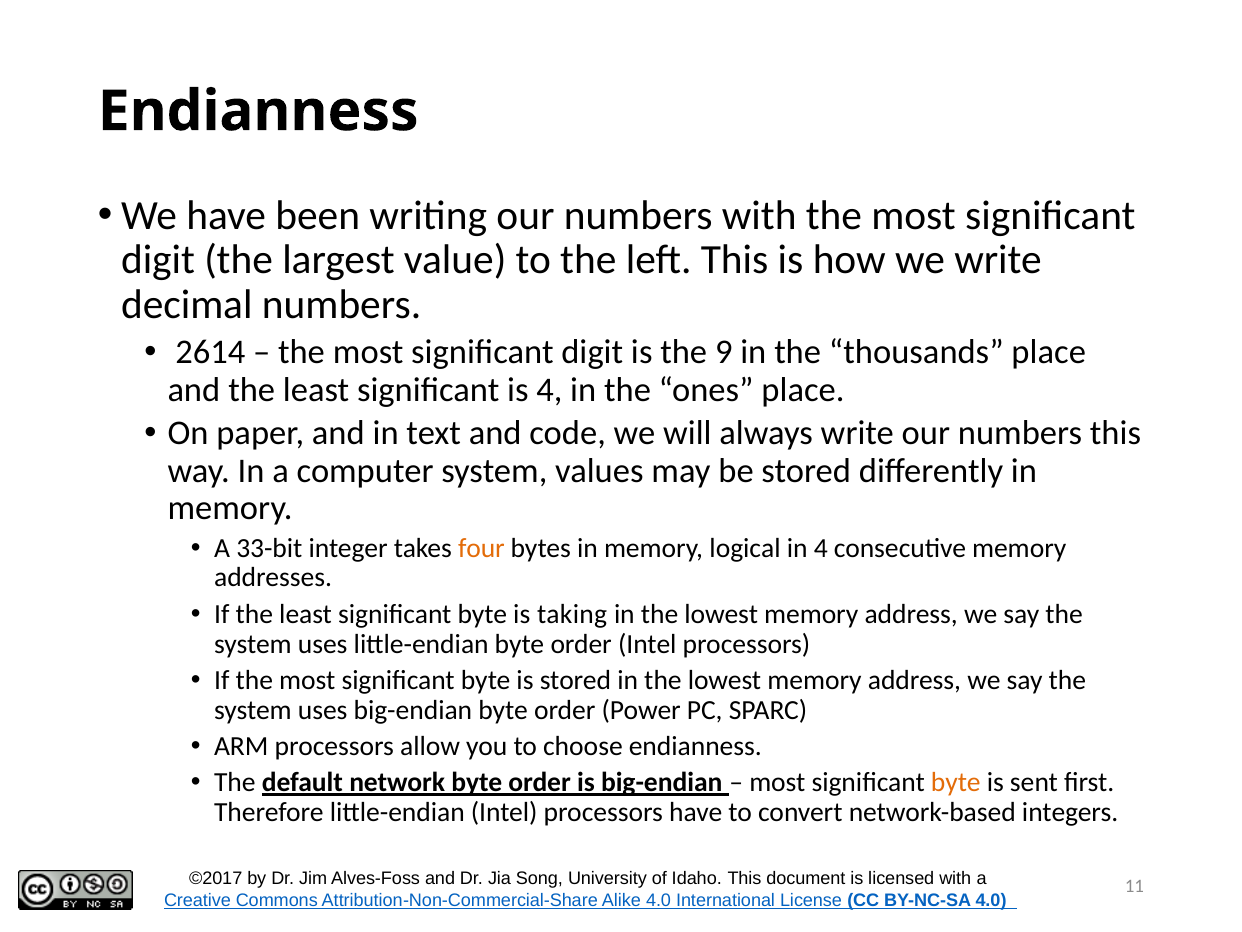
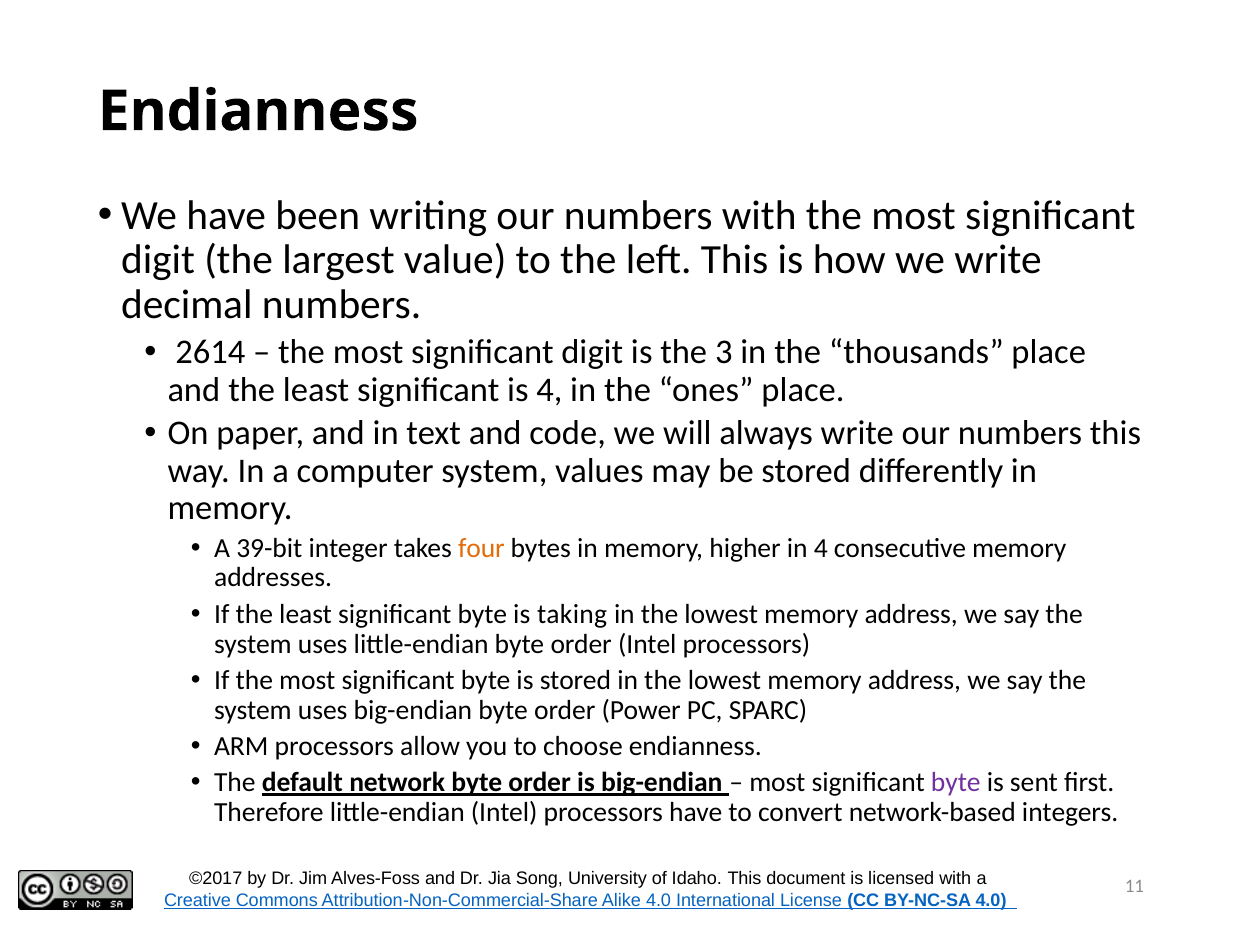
9: 9 -> 3 (724, 352)
33-bit: 33-bit -> 39-bit (269, 548)
logical: logical -> higher (745, 548)
byte colour: orange -> purple (956, 782)
